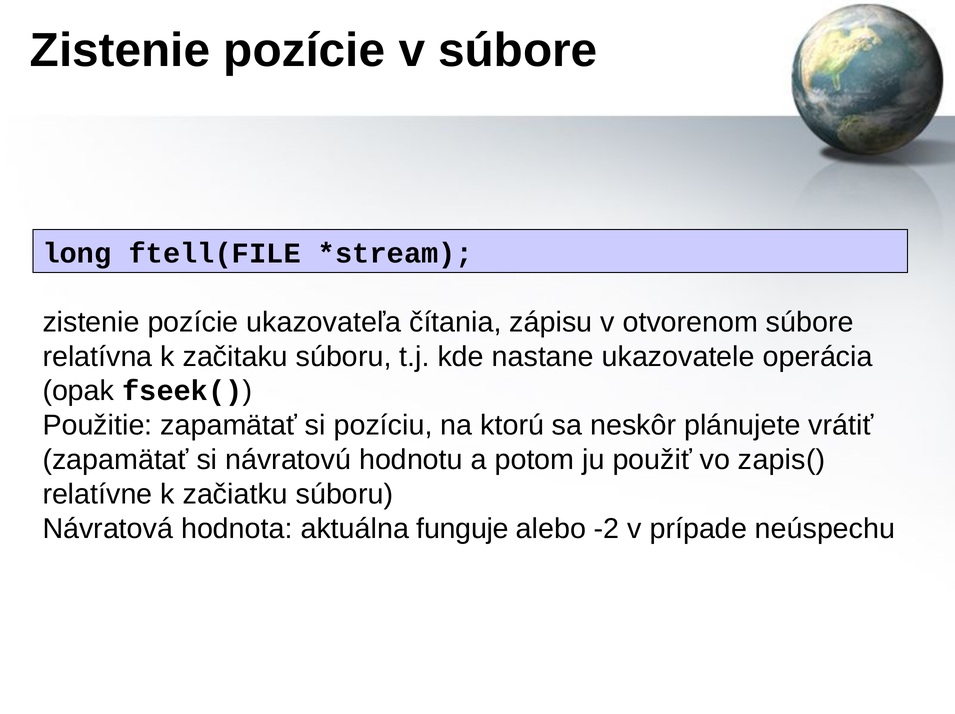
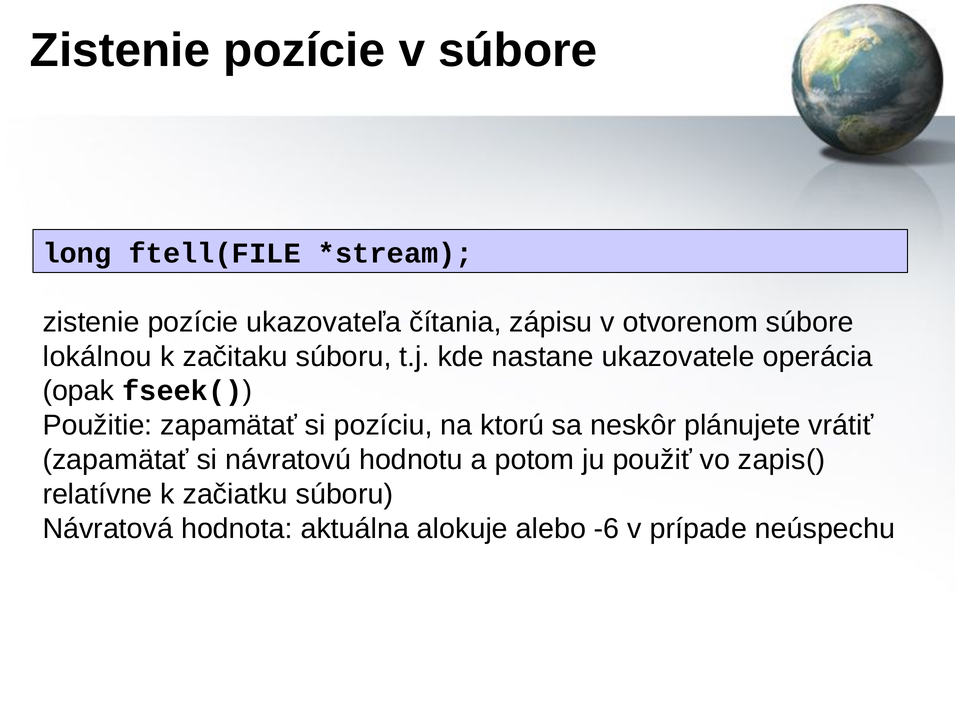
relatívna: relatívna -> lokálnou (97, 357)
funguje: funguje -> alokuje (462, 529)
-2: -2 -> -6 (607, 529)
